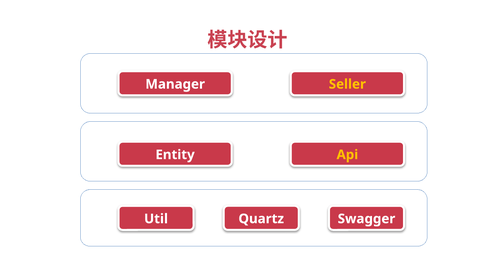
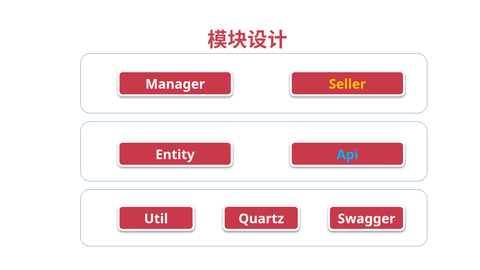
Api colour: yellow -> light blue (347, 155)
